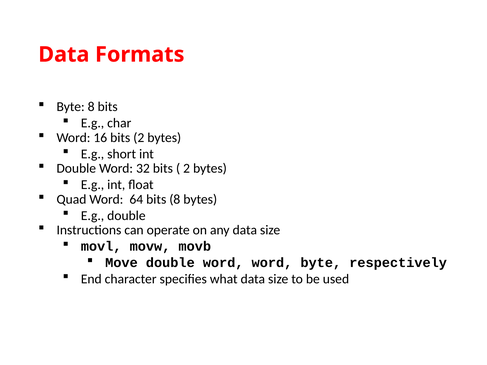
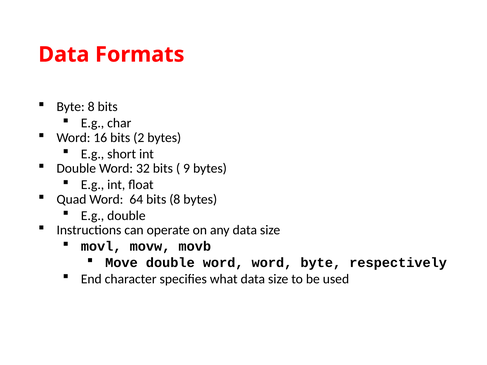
2: 2 -> 9 (187, 169)
